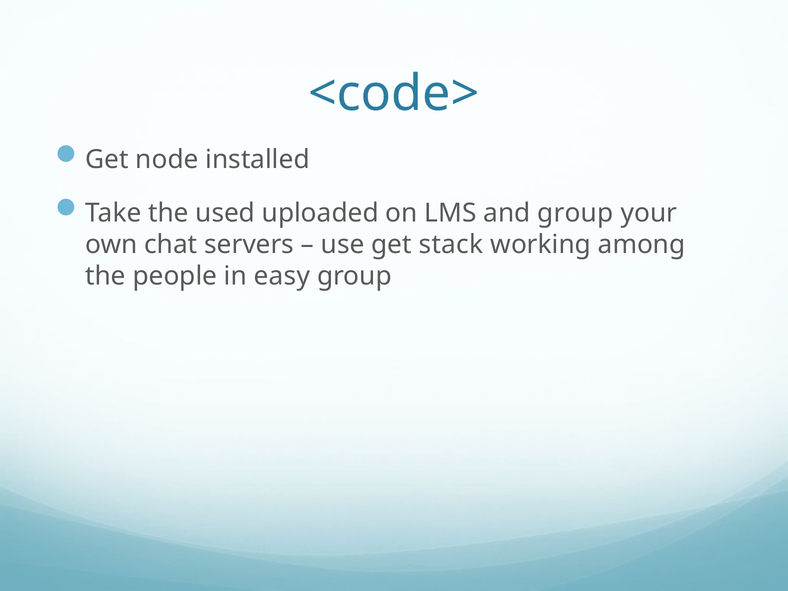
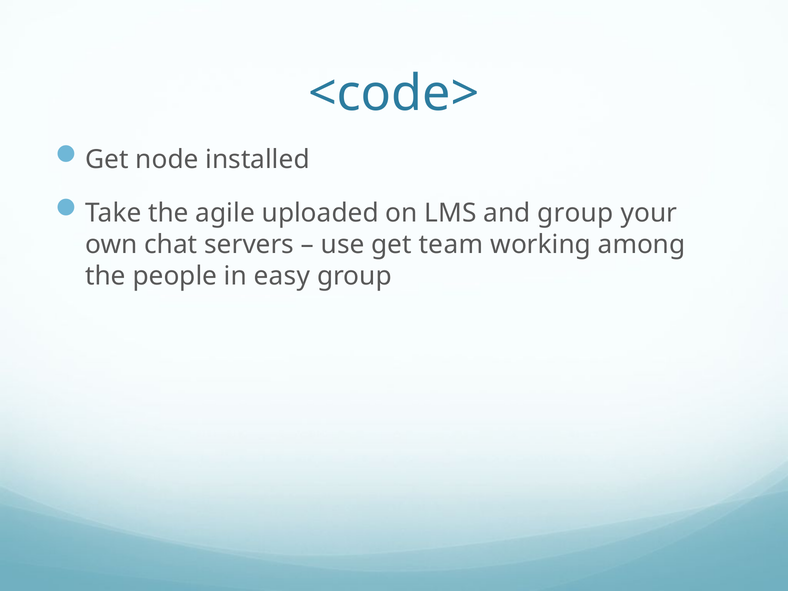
used: used -> agile (225, 213)
stack: stack -> team (451, 244)
